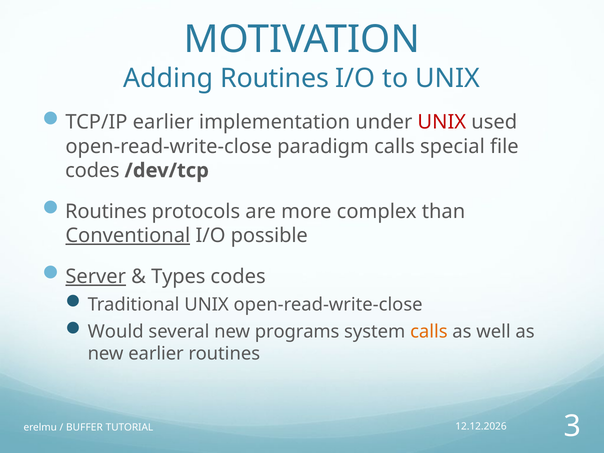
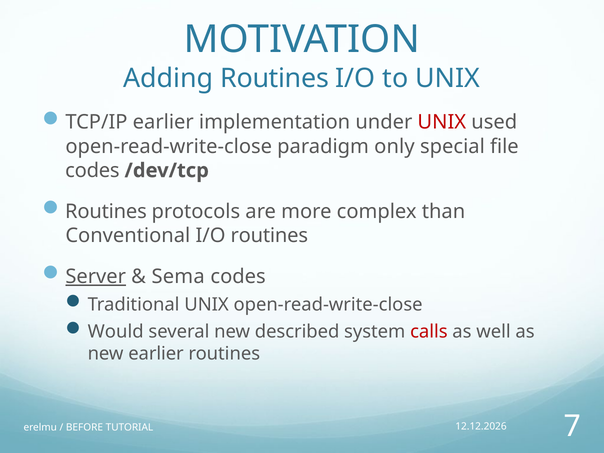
paradigm calls: calls -> only (394, 146)
Conventional underline: present -> none (128, 236)
I/O possible: possible -> routines (269, 236)
Types: Types -> Sema (178, 277)
programs: programs -> described (297, 332)
calls colour: orange -> red (429, 332)
3: 3 -> 7 (573, 426)
BUFFER: BUFFER -> BEFORE (84, 427)
